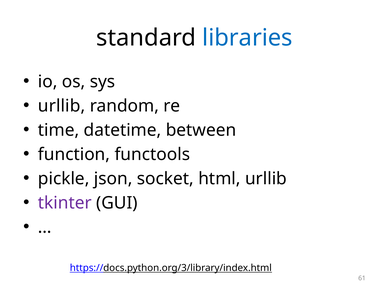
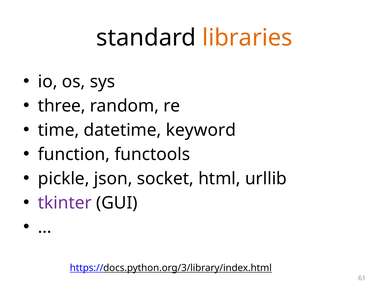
libraries colour: blue -> orange (247, 38)
urllib: urllib -> three (62, 106)
between: between -> keyword (201, 130)
